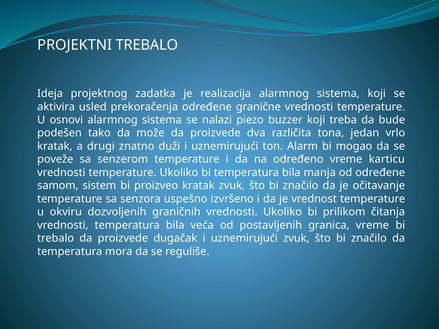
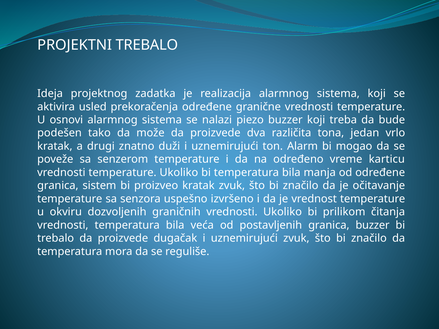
samom: samom -> granica (58, 186)
granica vreme: vreme -> buzzer (373, 225)
